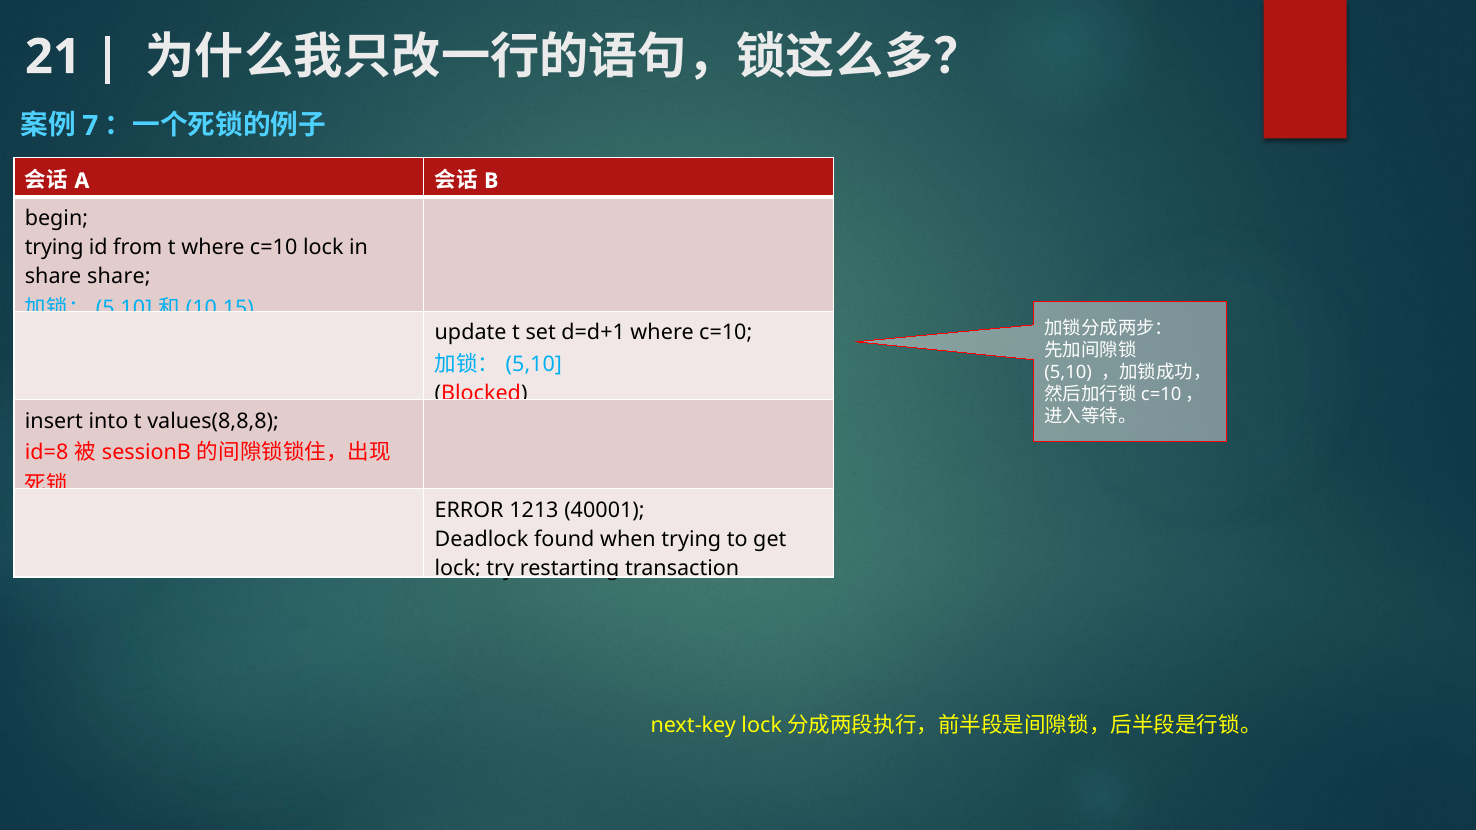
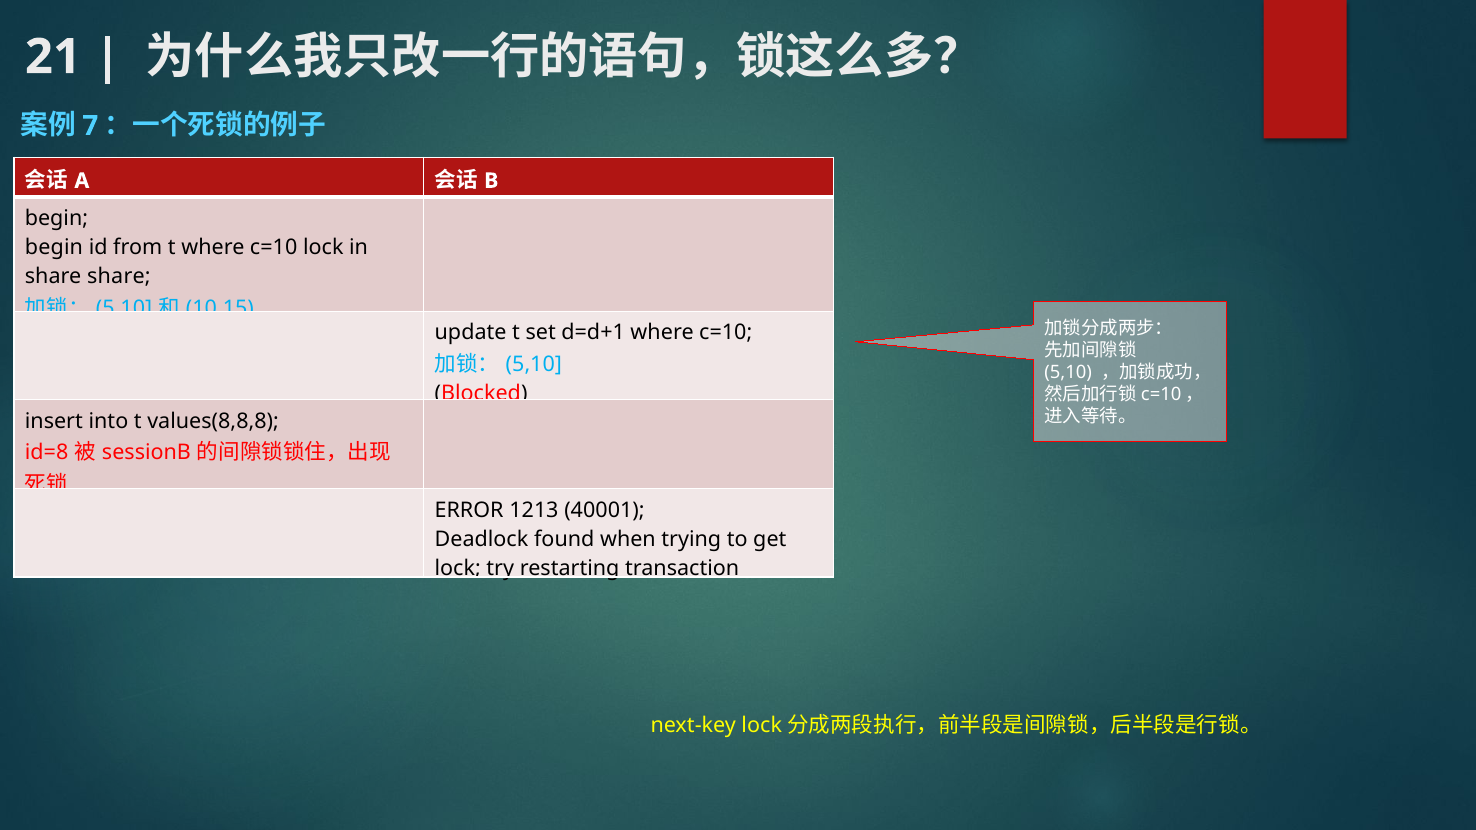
trying: trying -> begin (54, 248)
